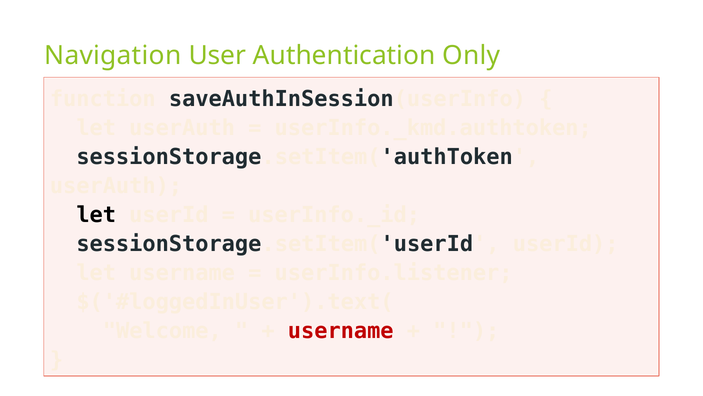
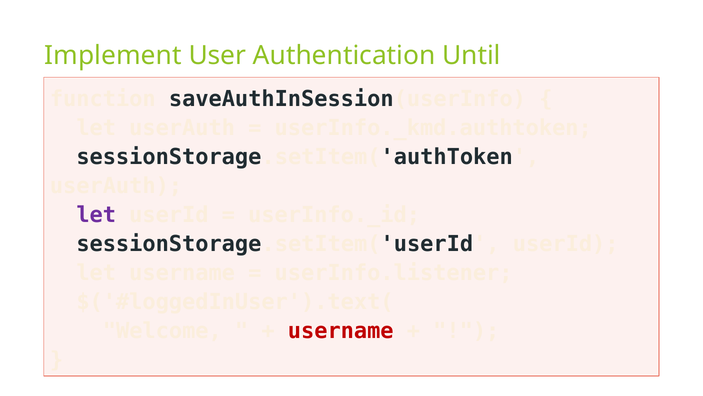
Navigation: Navigation -> Implement (113, 55)
Only: Only -> Until (471, 55)
let colour: black -> purple (96, 215)
